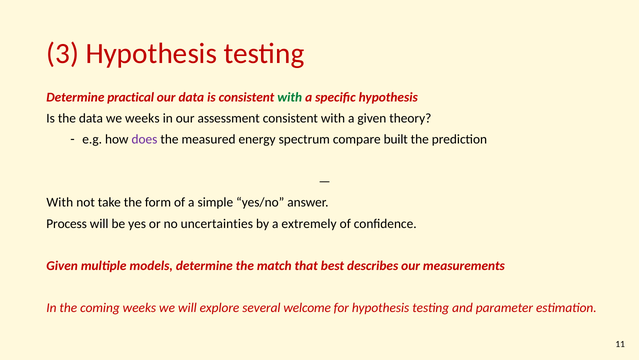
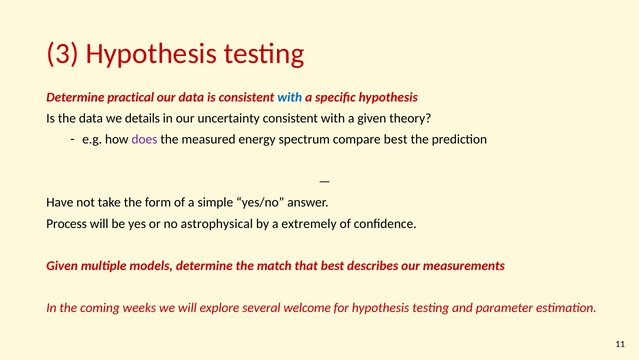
with colour: green -> blue (290, 97)
we weeks: weeks -> details (142, 118)
assessment: assessment -> uncertainty (229, 118)
compare built: built -> best (396, 139)
With: With -> Have (60, 202)
uncertainties: uncertainties -> astrophysical (217, 223)
